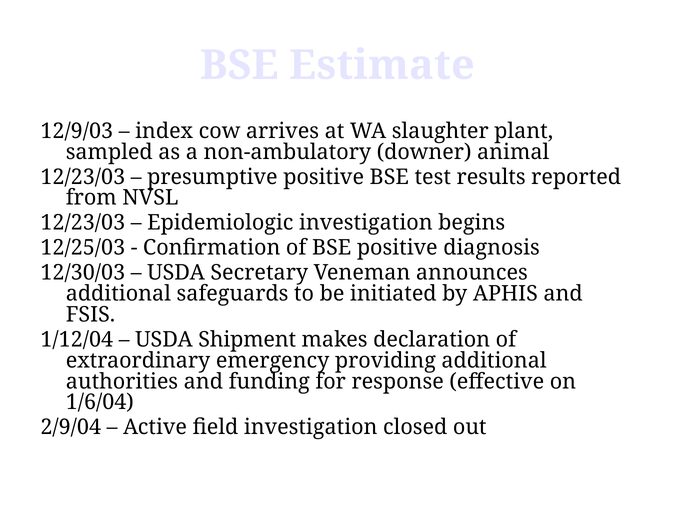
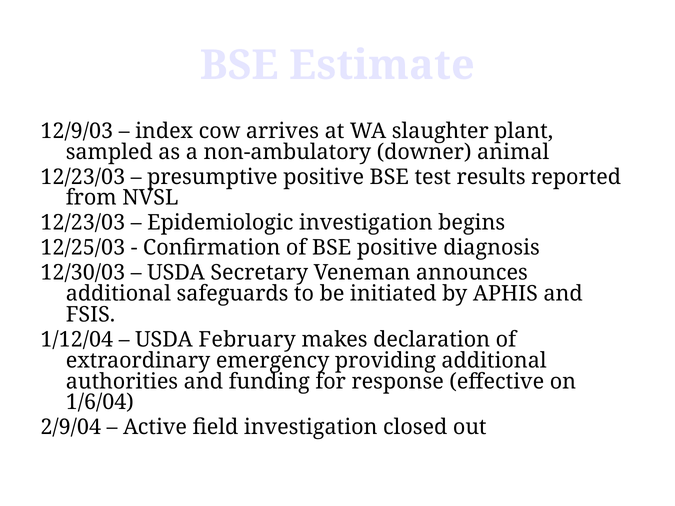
Shipment: Shipment -> February (247, 340)
